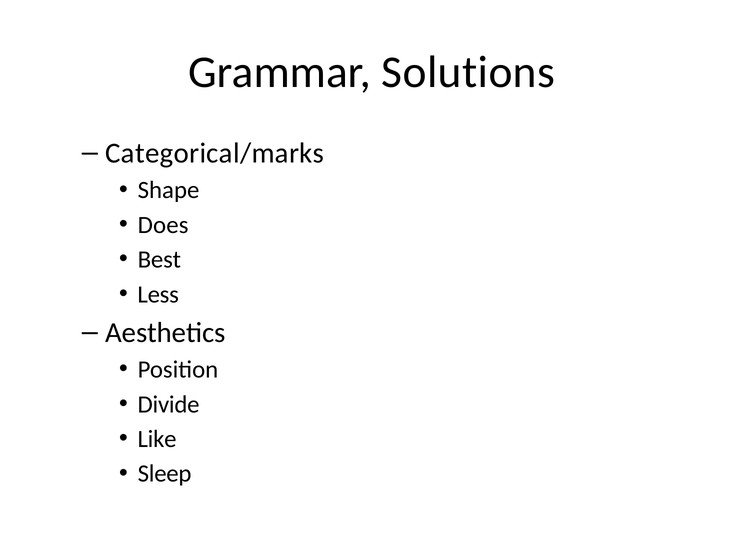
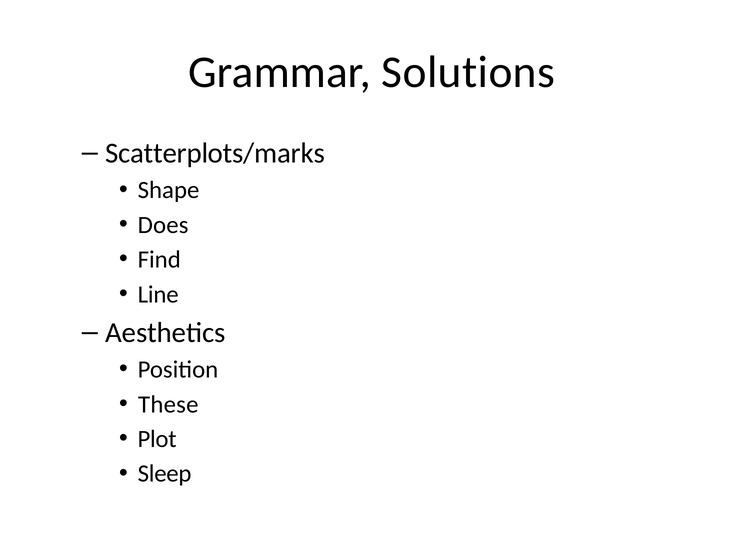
Categorical/marks: Categorical/marks -> Scatterplots/marks (215, 153)
Best: Best -> Find (159, 260)
Less: Less -> Line (158, 294)
Divide: Divide -> These (168, 404)
Like: Like -> Plot (157, 439)
